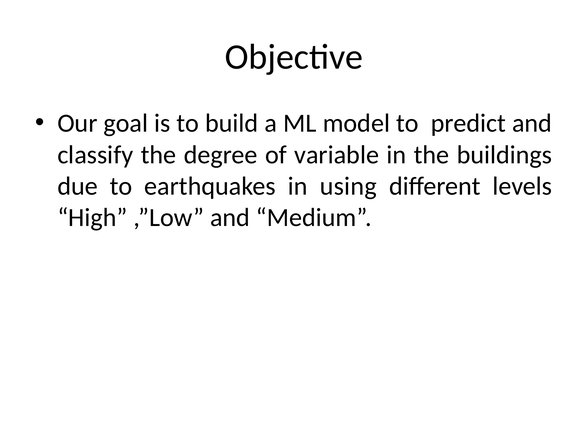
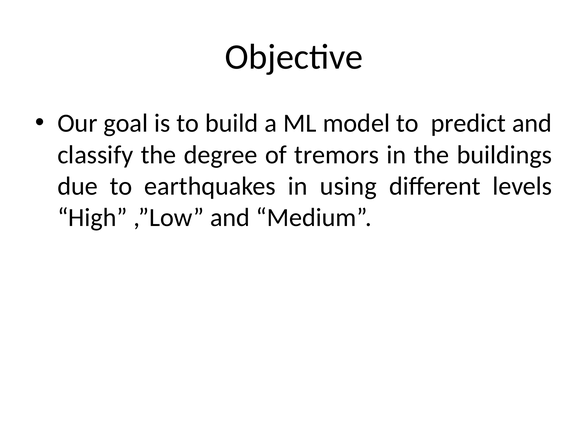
variable: variable -> tremors (337, 155)
